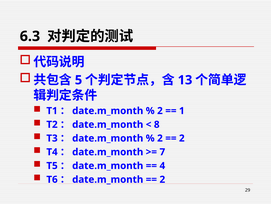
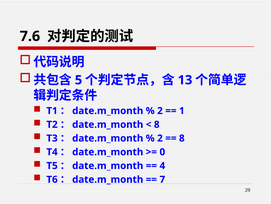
6.3: 6.3 -> 7.6 (30, 36)
2: 2 -> 8 (182, 138)
7: 7 -> 0 (162, 151)
2: 2 -> 7 (162, 179)
